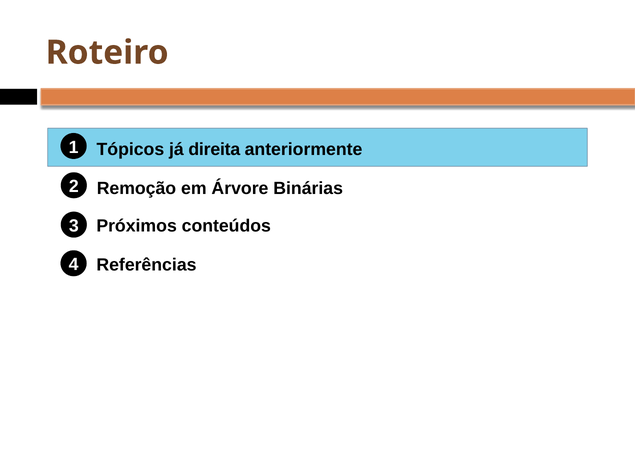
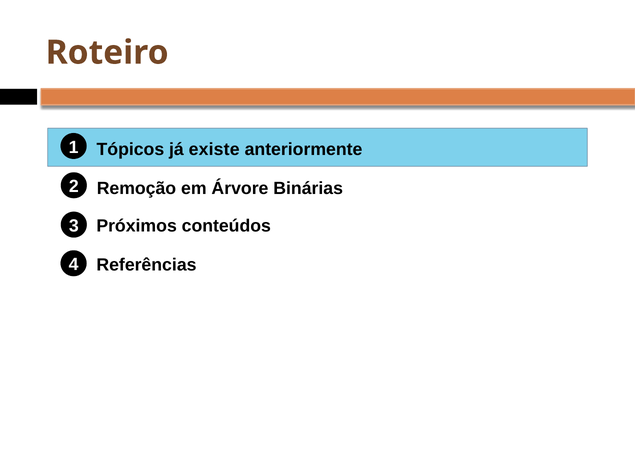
direita: direita -> existe (214, 149)
